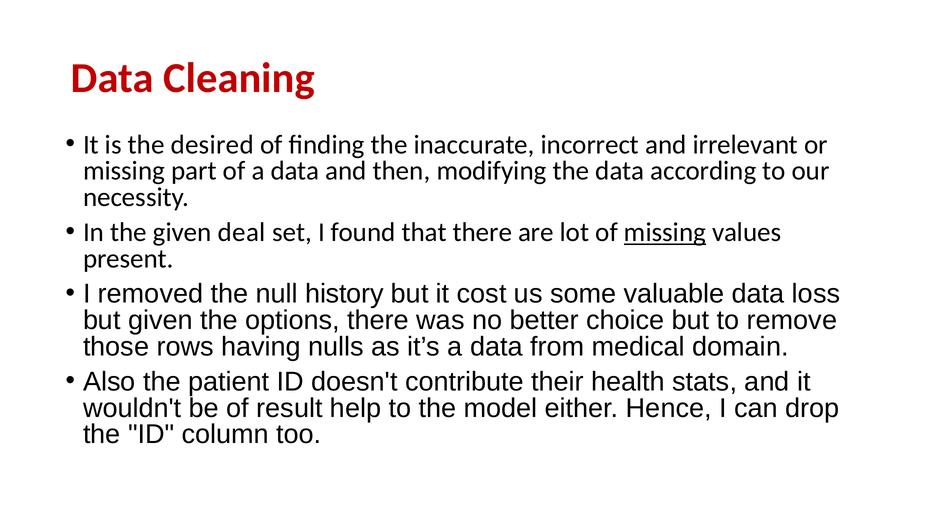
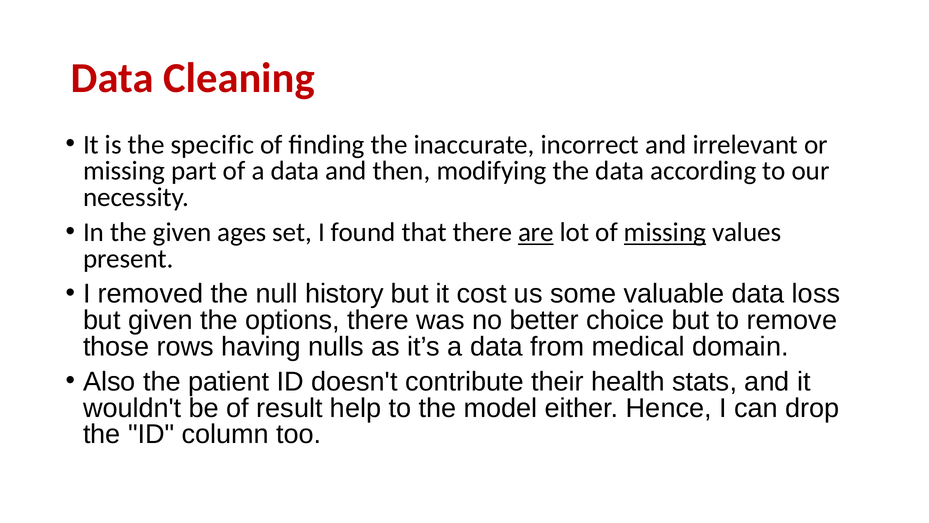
desired: desired -> specific (212, 144)
deal: deal -> ages (242, 232)
are underline: none -> present (536, 232)
